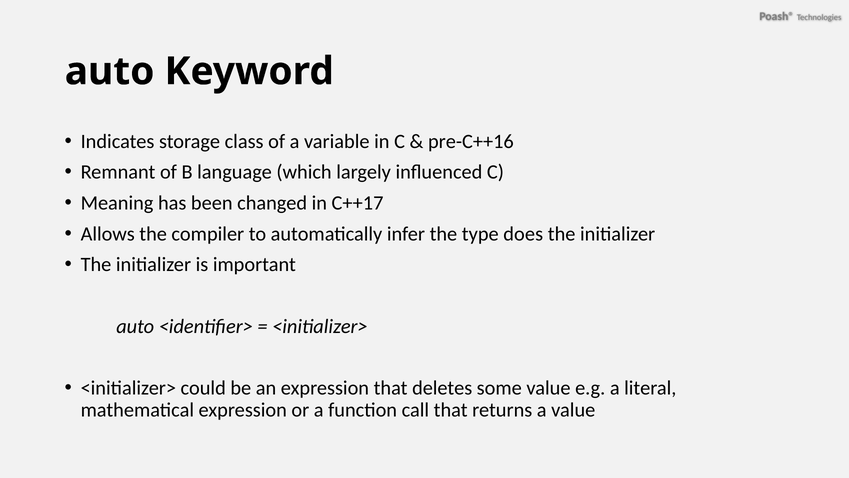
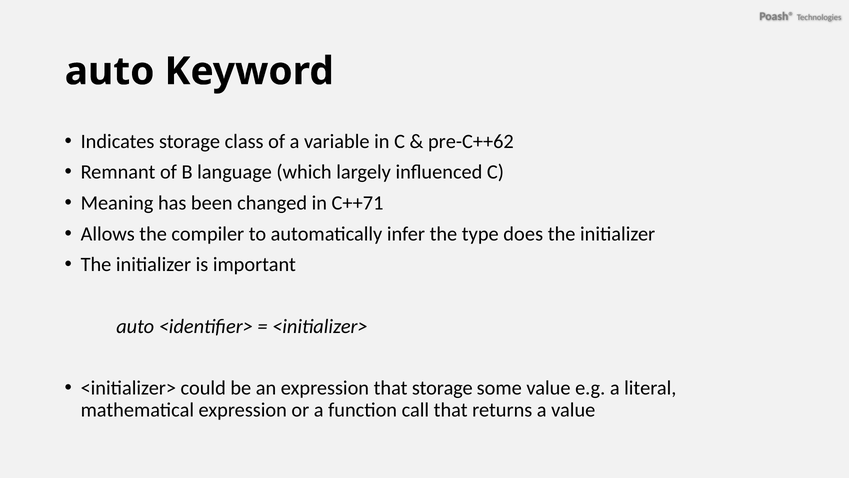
pre-C++16: pre-C++16 -> pre-C++62 (471, 141)
C++17: C++17 -> C++71 (358, 203)
that deletes: deletes -> storage (442, 388)
